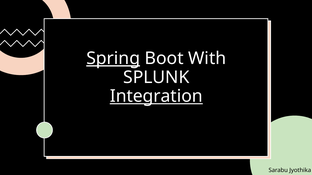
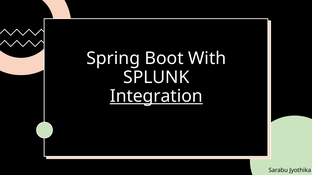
Spring underline: present -> none (113, 59)
